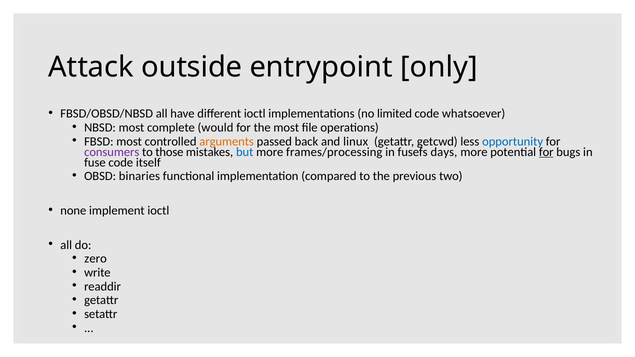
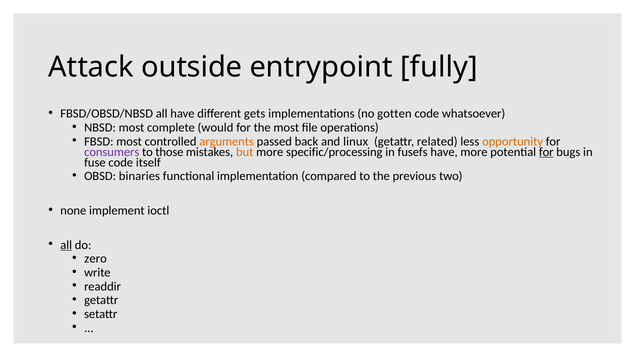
only: only -> fully (439, 67)
different ioctl: ioctl -> gets (255, 114)
limited: limited -> gotten (394, 114)
getcwd: getcwd -> related (437, 142)
opportunity colour: blue -> orange (513, 142)
but colour: blue -> orange (245, 152)
frames/processing: frames/processing -> specific/processing (334, 152)
fusefs days: days -> have (444, 152)
all underline: none -> present (66, 245)
